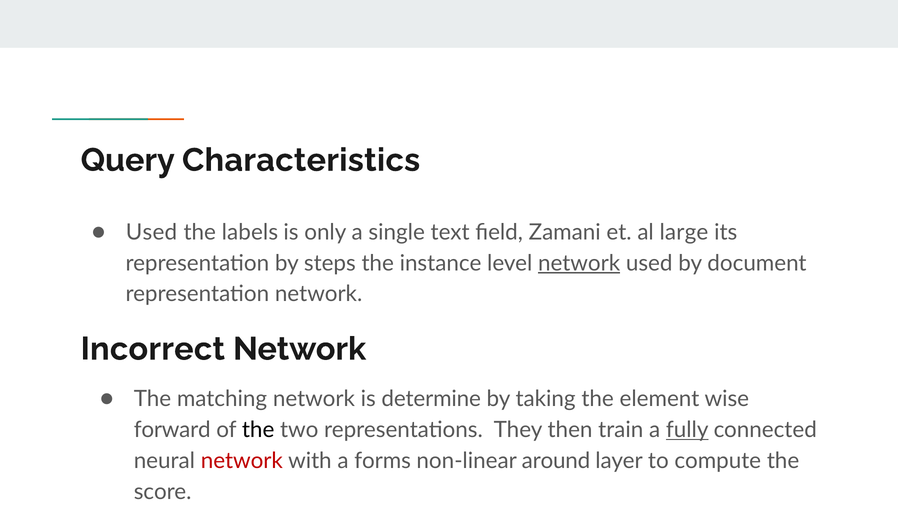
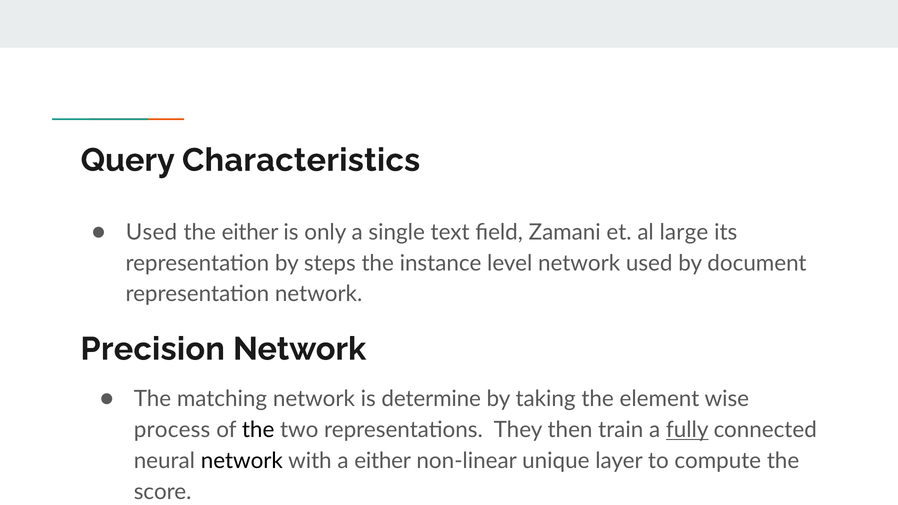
the labels: labels -> either (250, 232)
network underline: present -> none (579, 263)
Incorrect: Incorrect -> Precision (153, 349)
forward: forward -> process (172, 430)
network colour: red -> black (242, 461)
a forms: forms -> either (383, 461)
around: around -> unique (556, 461)
